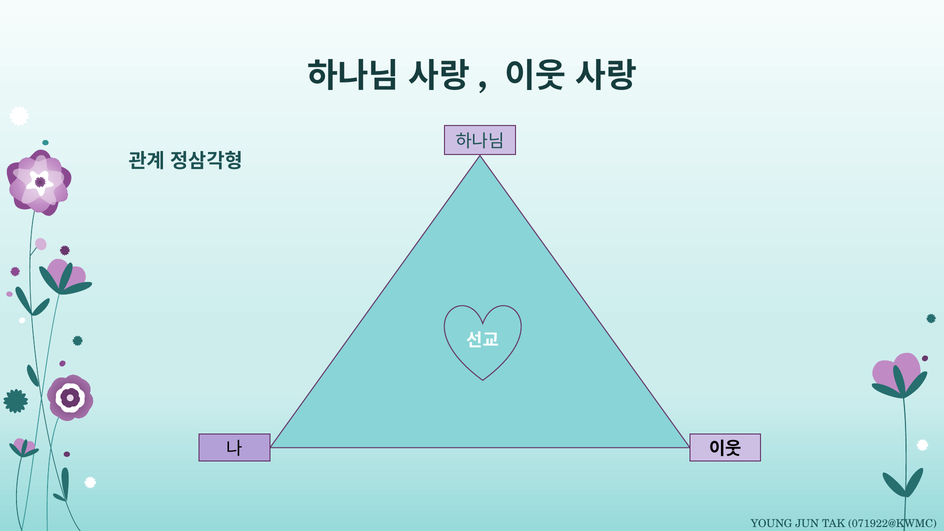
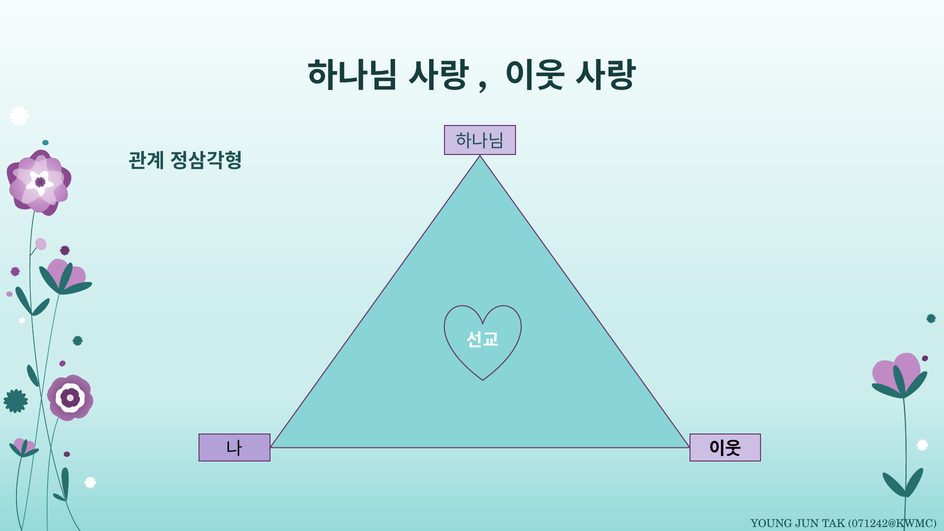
071922@KWMC: 071922@KWMC -> 071242@KWMC (892, 524)
